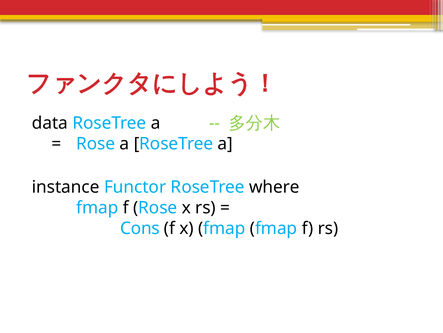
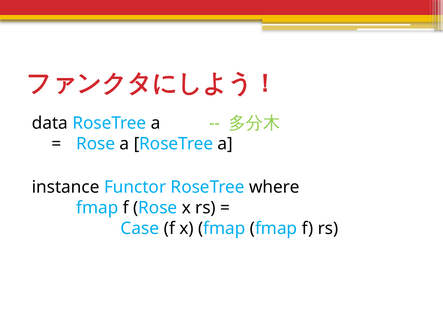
Cons: Cons -> Case (140, 228)
